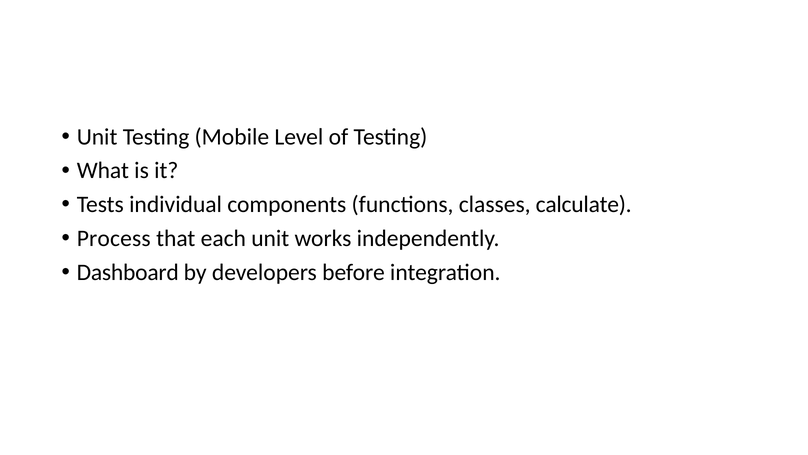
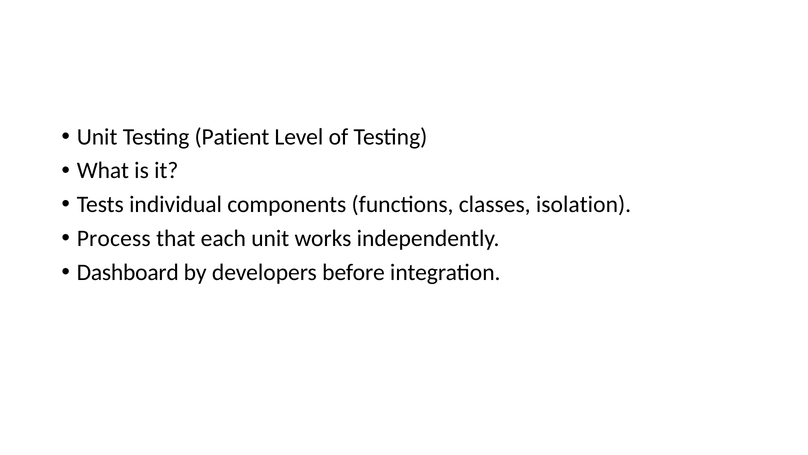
Mobile: Mobile -> Patient (232, 137)
calculate: calculate -> isolation (584, 204)
